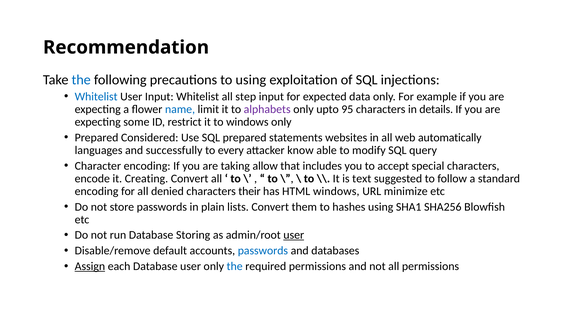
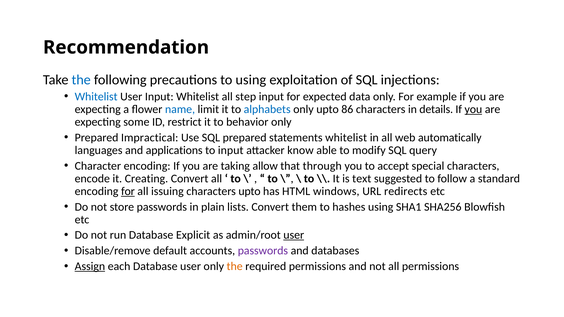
alphabets colour: purple -> blue (267, 109)
95: 95 -> 86 (347, 109)
you underline: none -> present (473, 109)
to windows: windows -> behavior (247, 122)
Considered: Considered -> Impractical (150, 138)
statements websites: websites -> whitelist (346, 138)
successfully: successfully -> applications (174, 150)
to every: every -> input (231, 150)
includes: includes -> through (322, 166)
for underline: none -> present (128, 191)
denied: denied -> issuing (167, 191)
characters their: their -> upto (250, 191)
minimize: minimize -> redirects (406, 191)
Storing: Storing -> Explicit (193, 235)
passwords colour: blue -> purple (263, 251)
the colour: blue -> orange (235, 267)
